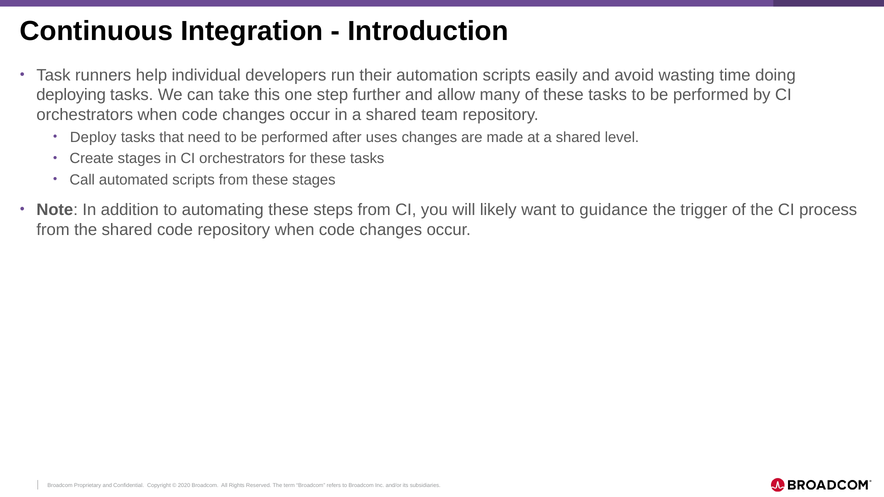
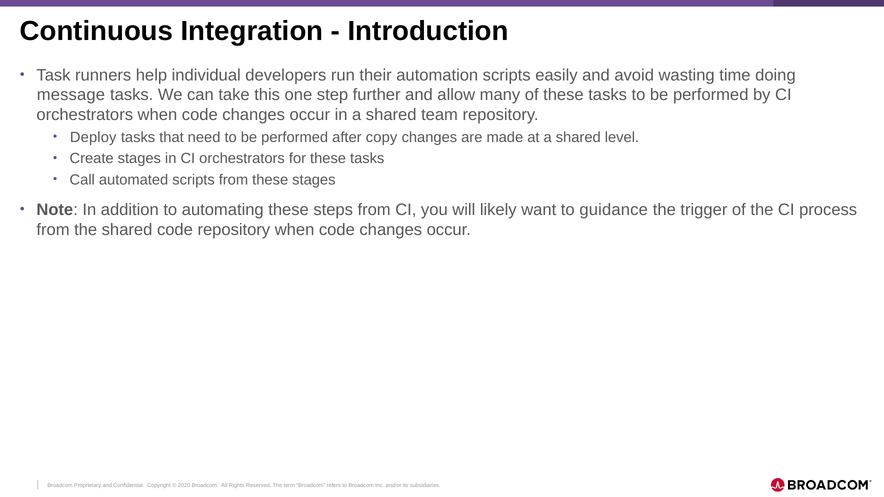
deploying: deploying -> message (71, 95)
uses: uses -> copy (382, 137)
